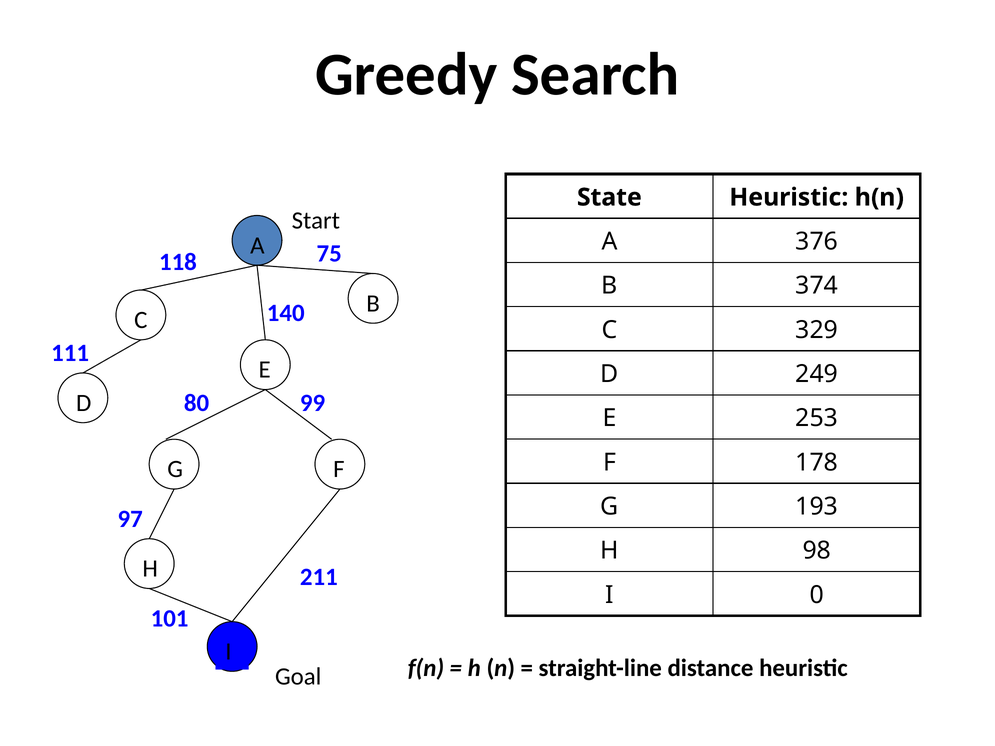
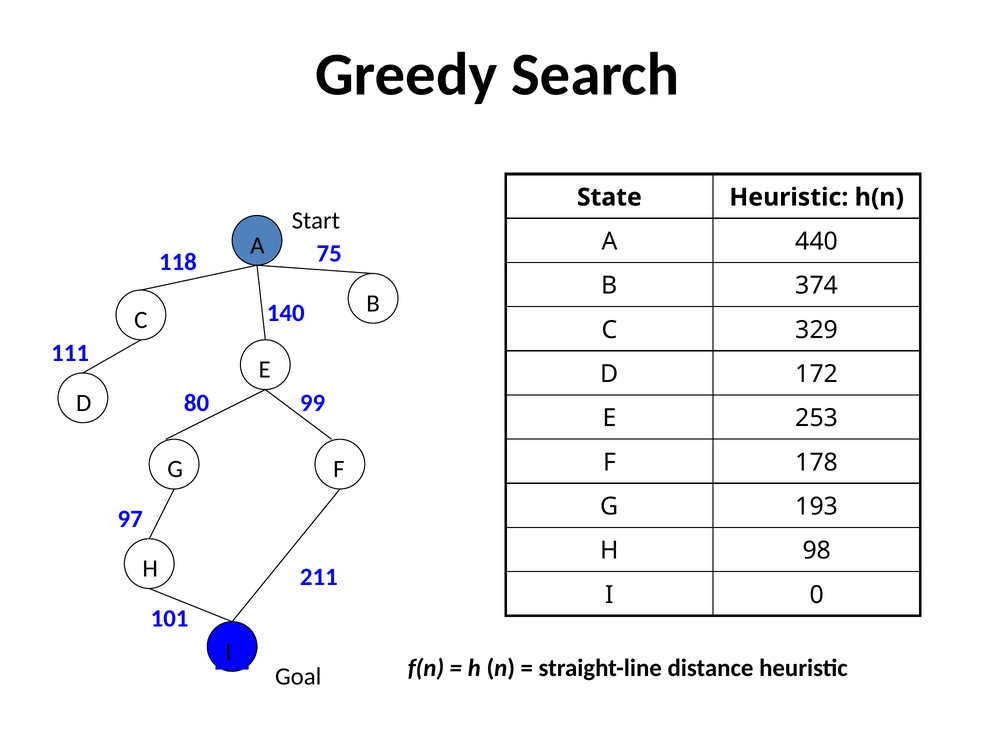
376: 376 -> 440 (817, 242)
249: 249 -> 172 (817, 374)
